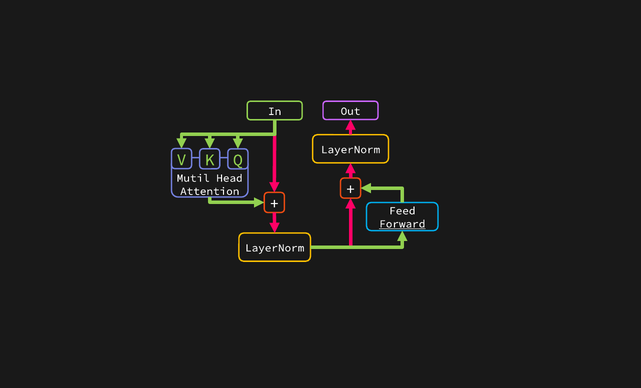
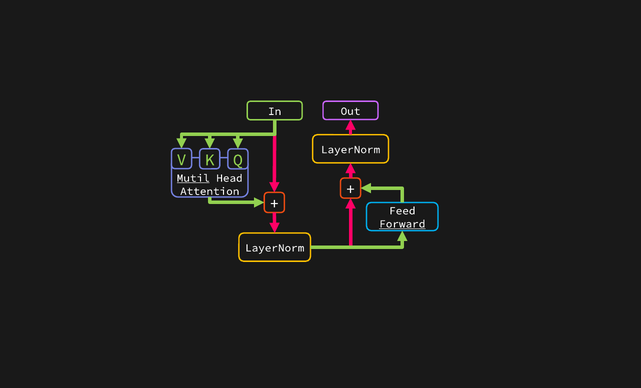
Mutil underline: none -> present (193, 178)
